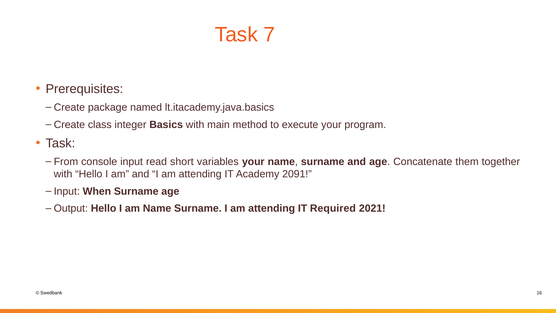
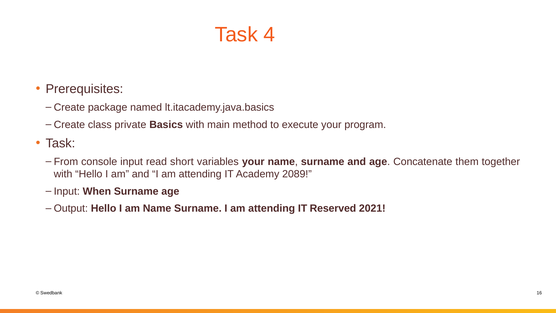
7: 7 -> 4 (269, 35)
integer: integer -> private (130, 124)
2091: 2091 -> 2089 (297, 174)
Required: Required -> Reserved (333, 208)
